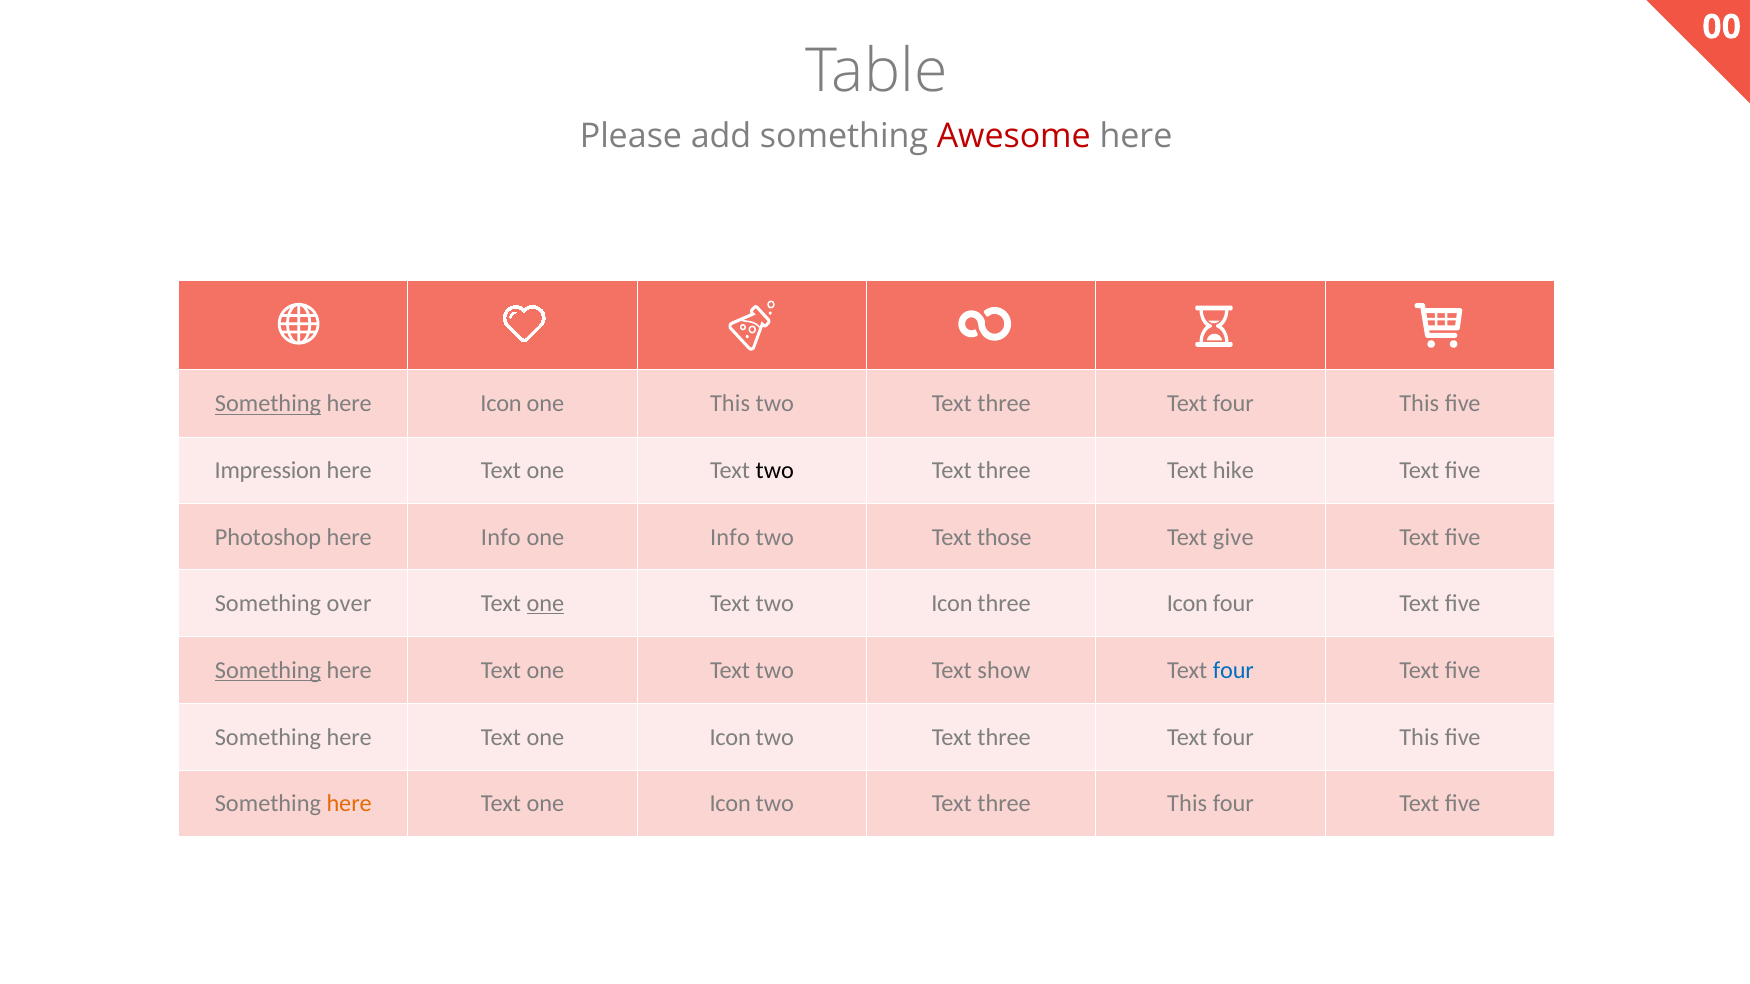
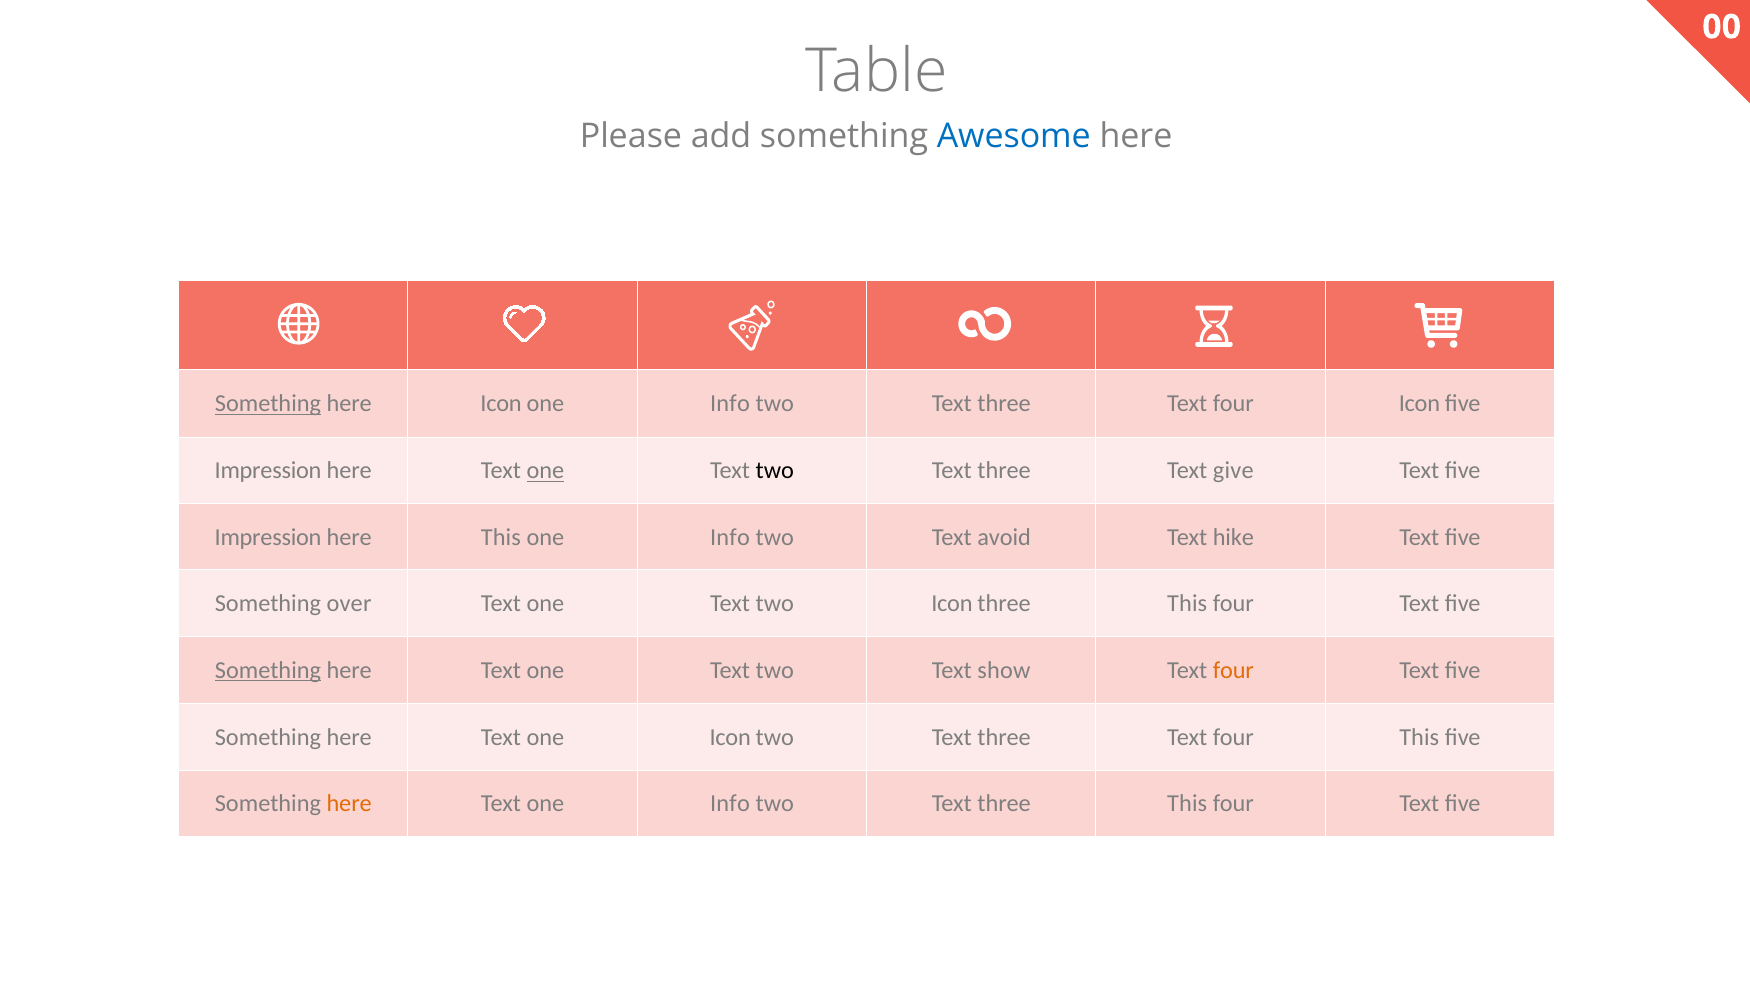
Awesome colour: red -> blue (1014, 136)
This: This -> Info (730, 404)
This: This -> Icon (1419, 404)
one underline: none -> present (545, 471)
hike: hike -> give (1233, 471)
Photoshop: Photoshop -> Impression (268, 537)
here Info: Info -> This (501, 537)
those: those -> avoid (1004, 537)
give: give -> hike (1233, 537)
one underline: present -> none (545, 604)
Icon: Icon -> This (1187, 604)
four colour: blue -> orange (1233, 671)
Icon: Icon -> Info (730, 804)
